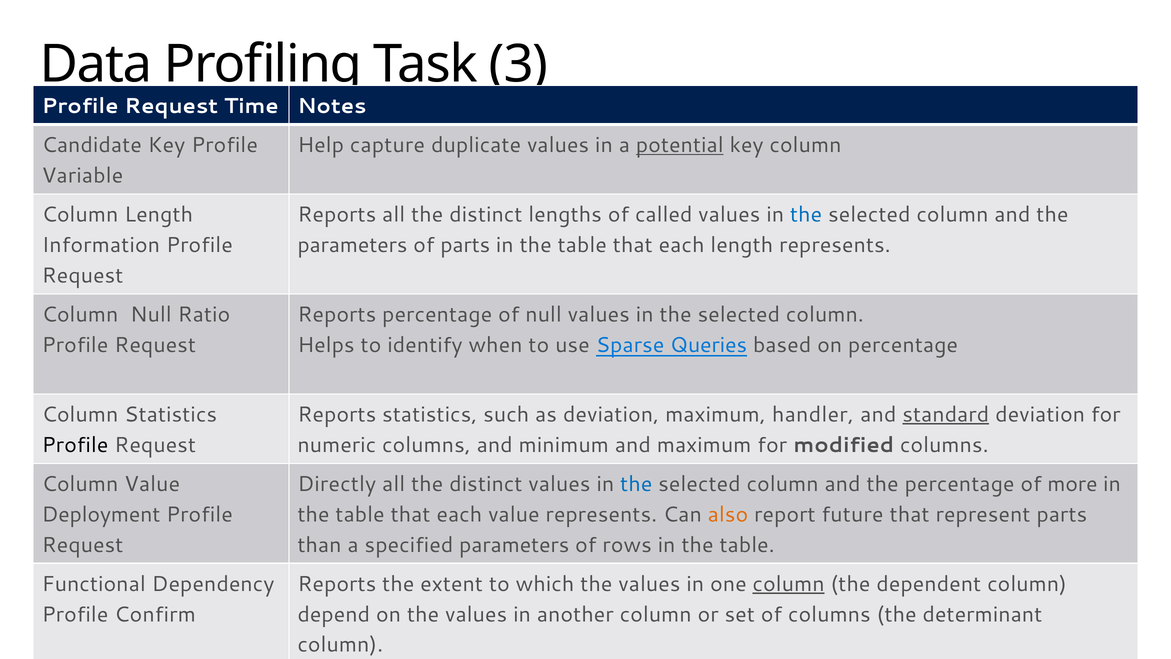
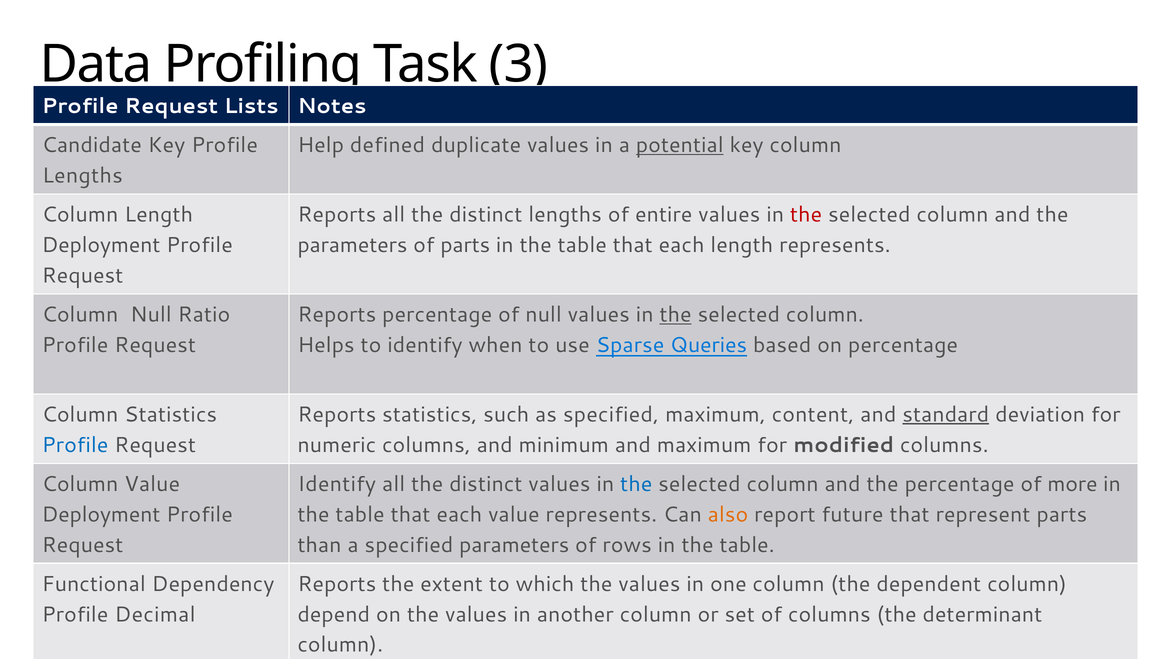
Time: Time -> Lists (251, 106)
capture: capture -> defined (387, 145)
Variable: Variable -> Lengths (82, 176)
called: called -> entire (664, 215)
the colour: blue -> red (806, 215)
Information: Information -> Deployment (101, 245)
the underline: none -> present (676, 314)
as deviation: deviation -> specified (611, 414)
handler: handler -> content (813, 414)
Profile colour: black -> blue (75, 445)
Directly: Directly -> Identify (337, 484)
column underline: present -> none (789, 584)
Confirm: Confirm -> Decimal (155, 614)
